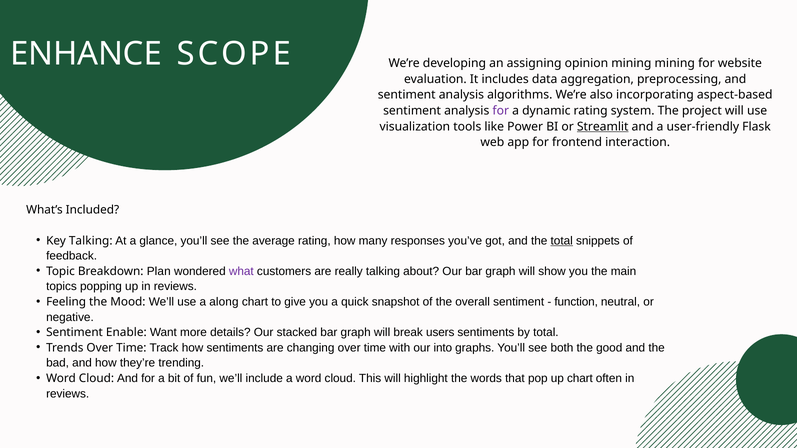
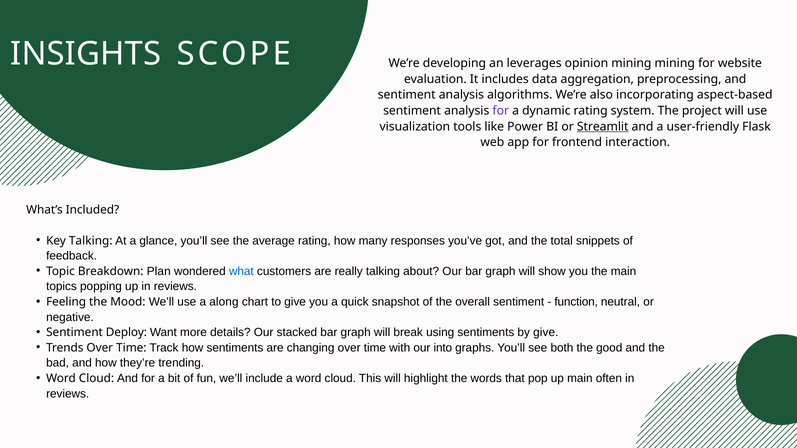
ENHANCE: ENHANCE -> INSIGHTS (86, 54)
assigning: assigning -> leverages (534, 63)
total underline: present -> none (562, 241)
what colour: purple -> blue (241, 271)
Enable: Enable -> Deploy (126, 333)
users: users -> using (440, 333)
by total: total -> give (546, 333)
up chart: chart -> main (580, 379)
